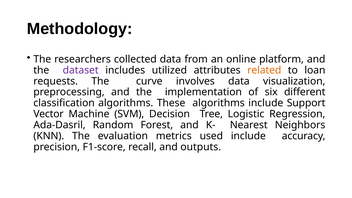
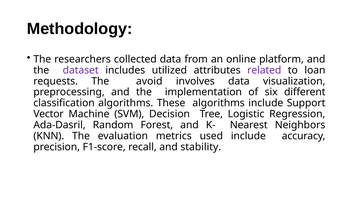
related colour: orange -> purple (264, 70)
curve: curve -> avoid (149, 81)
outputs: outputs -> stability (201, 147)
